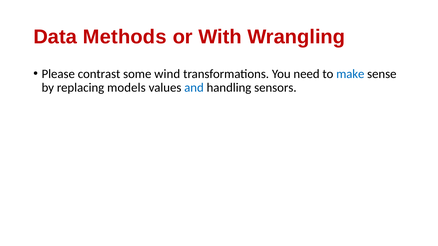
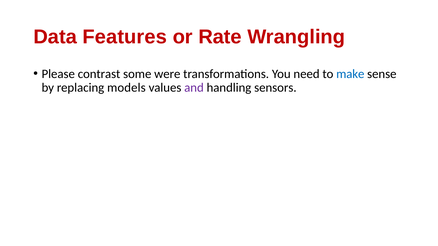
Methods: Methods -> Features (125, 37)
With: With -> Rate (220, 37)
wind: wind -> were (167, 74)
and colour: blue -> purple (194, 88)
